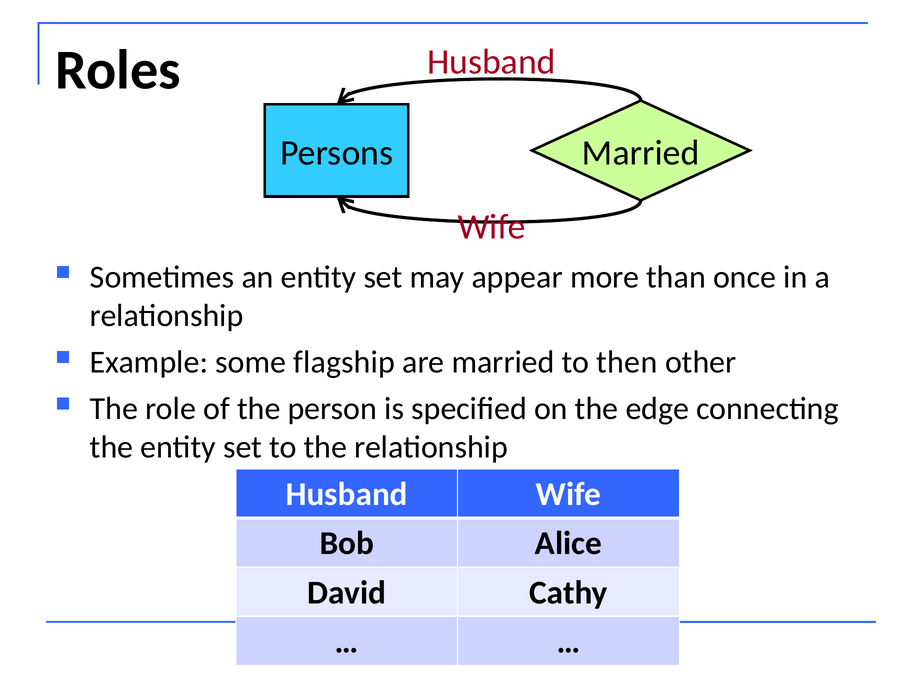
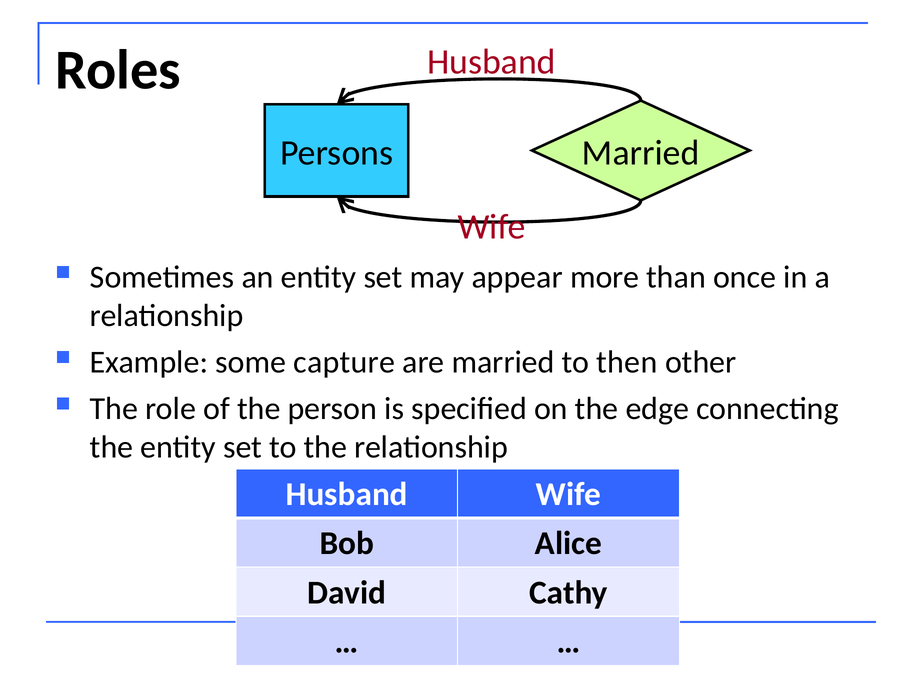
flagship: flagship -> capture (344, 362)
